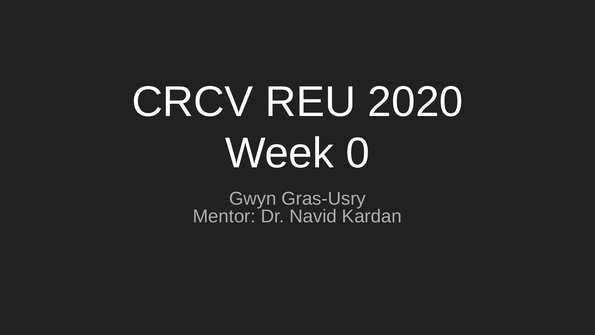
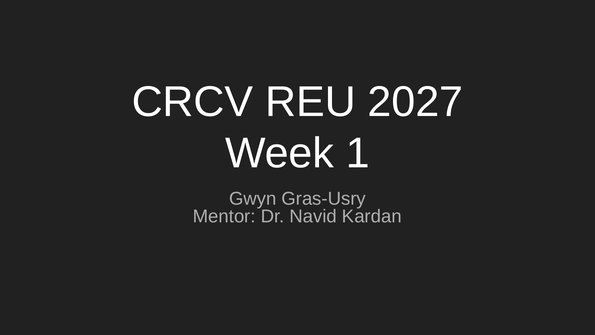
2020: 2020 -> 2027 (415, 102)
0: 0 -> 1 (358, 153)
